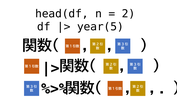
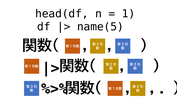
2: 2 -> 1 (128, 14)
year(5: year(5 -> name(5 (100, 27)
